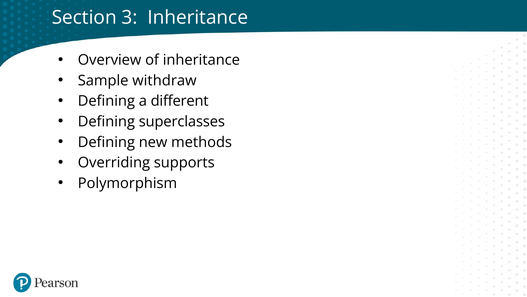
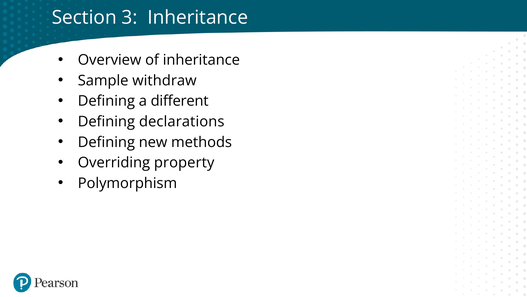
superclasses: superclasses -> declarations (182, 121)
supports: supports -> property (184, 162)
